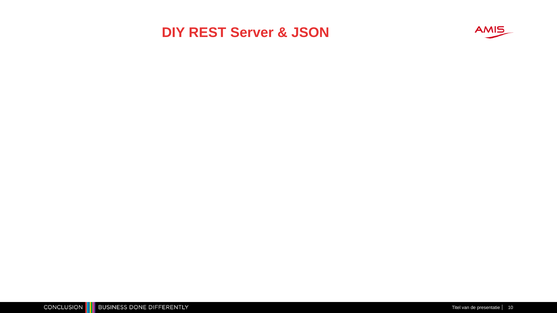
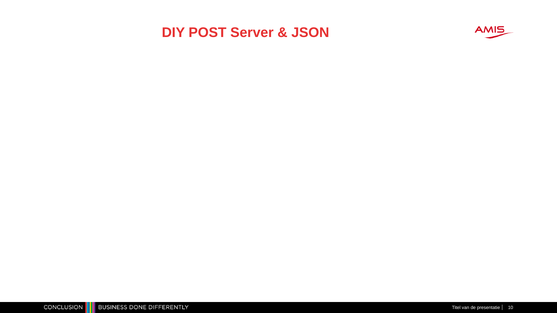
REST: REST -> POST (208, 33)
